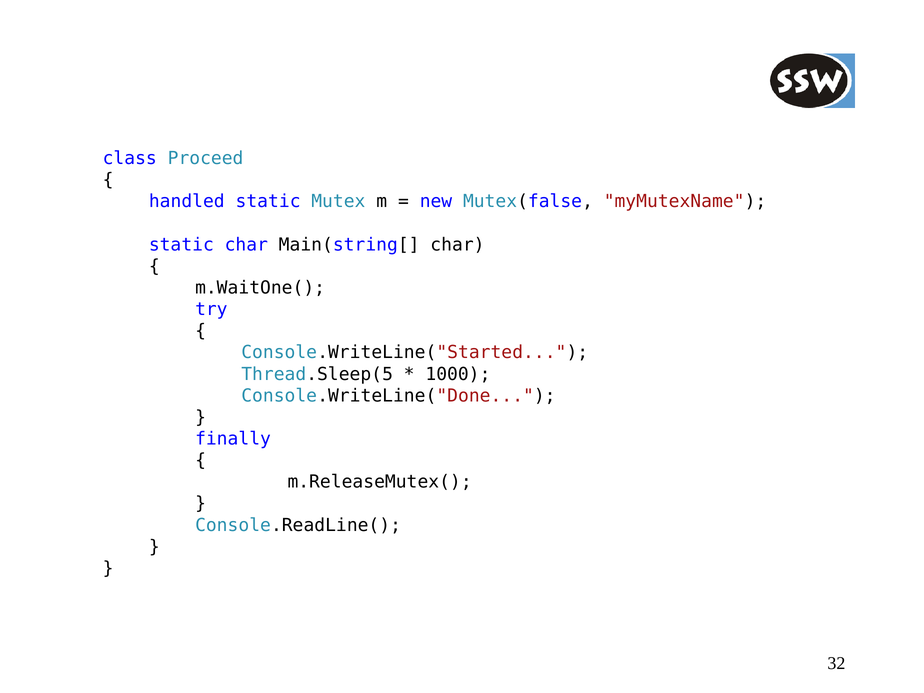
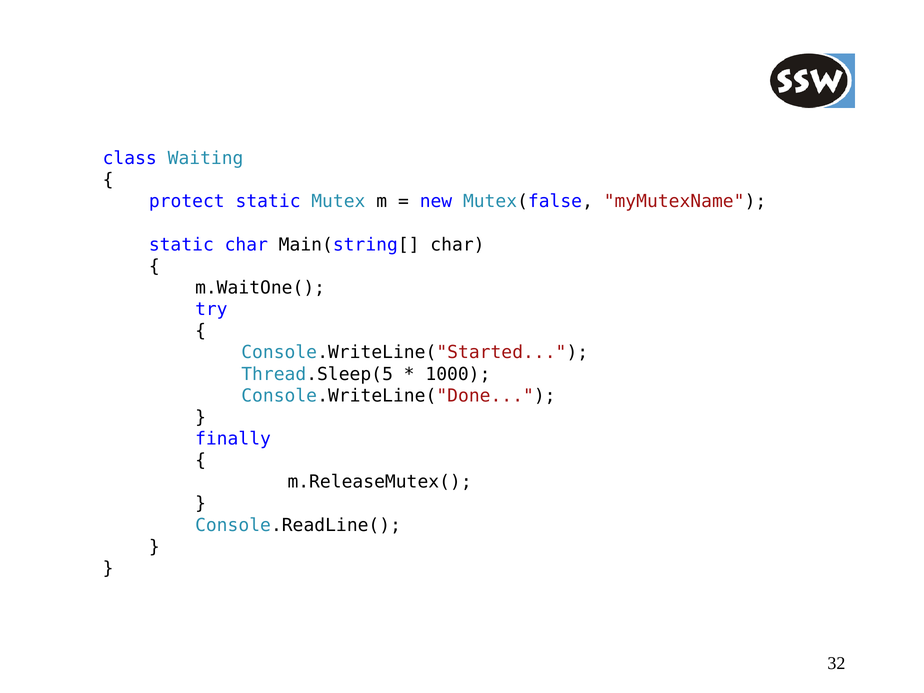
Proceed: Proceed -> Waiting (206, 158)
handled: handled -> protect (187, 201)
